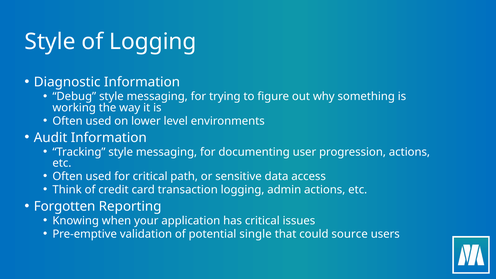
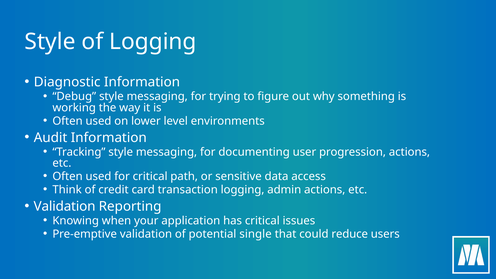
Forgotten: Forgotten -> Validation (65, 206)
source: source -> reduce (350, 234)
